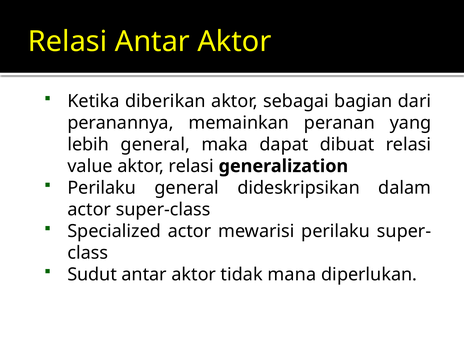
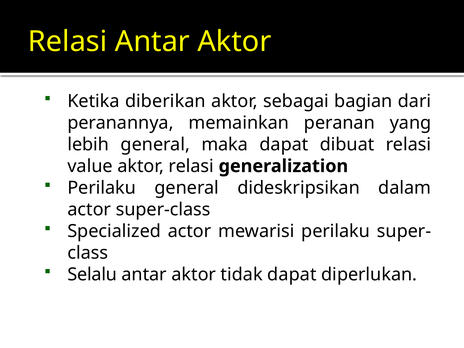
Sudut: Sudut -> Selalu (92, 274)
tidak mana: mana -> dapat (292, 274)
